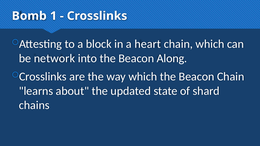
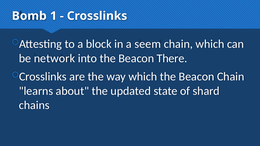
heart: heart -> seem (148, 44)
Along: Along -> There (172, 58)
